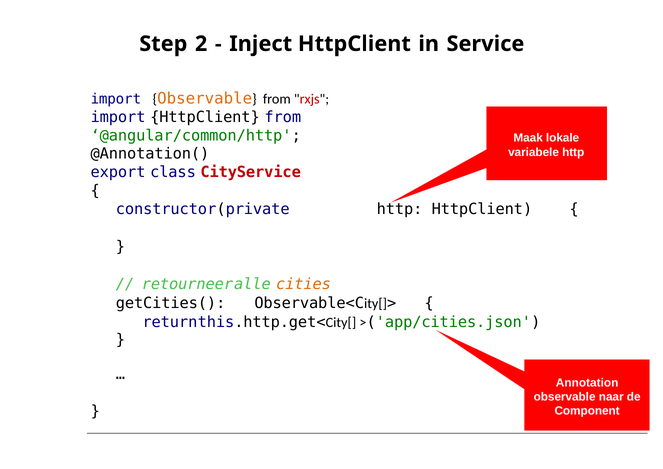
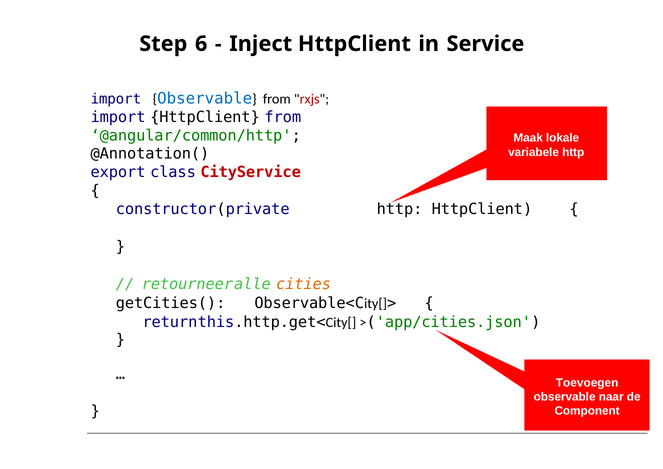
2: 2 -> 6 (201, 44)
Observable colour: orange -> blue (205, 99)
Annotation: Annotation -> Toevoegen (587, 383)
